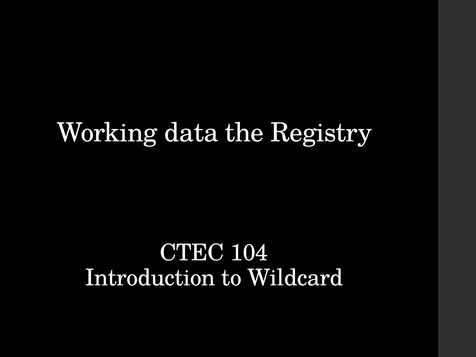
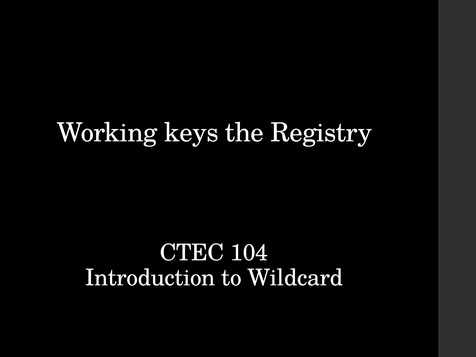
data: data -> keys (191, 133)
